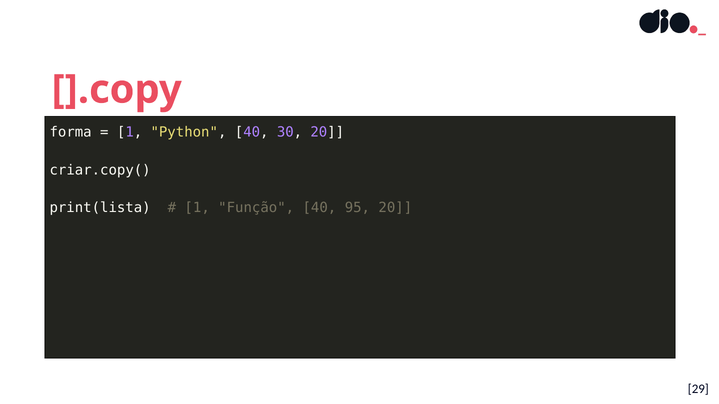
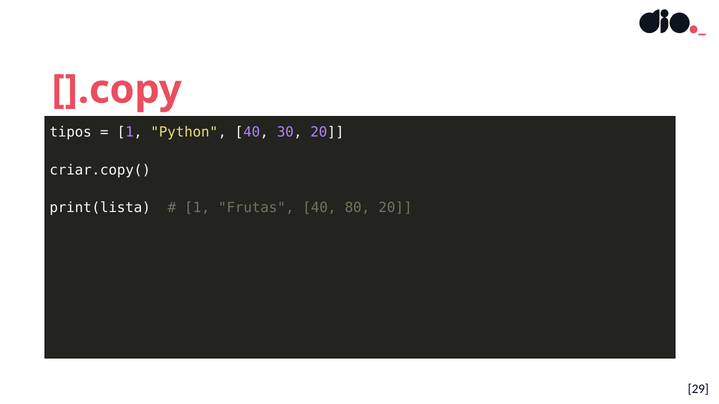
forma: forma -> tipos (71, 132)
Função: Função -> Frutas (256, 208)
95: 95 -> 80 (357, 208)
